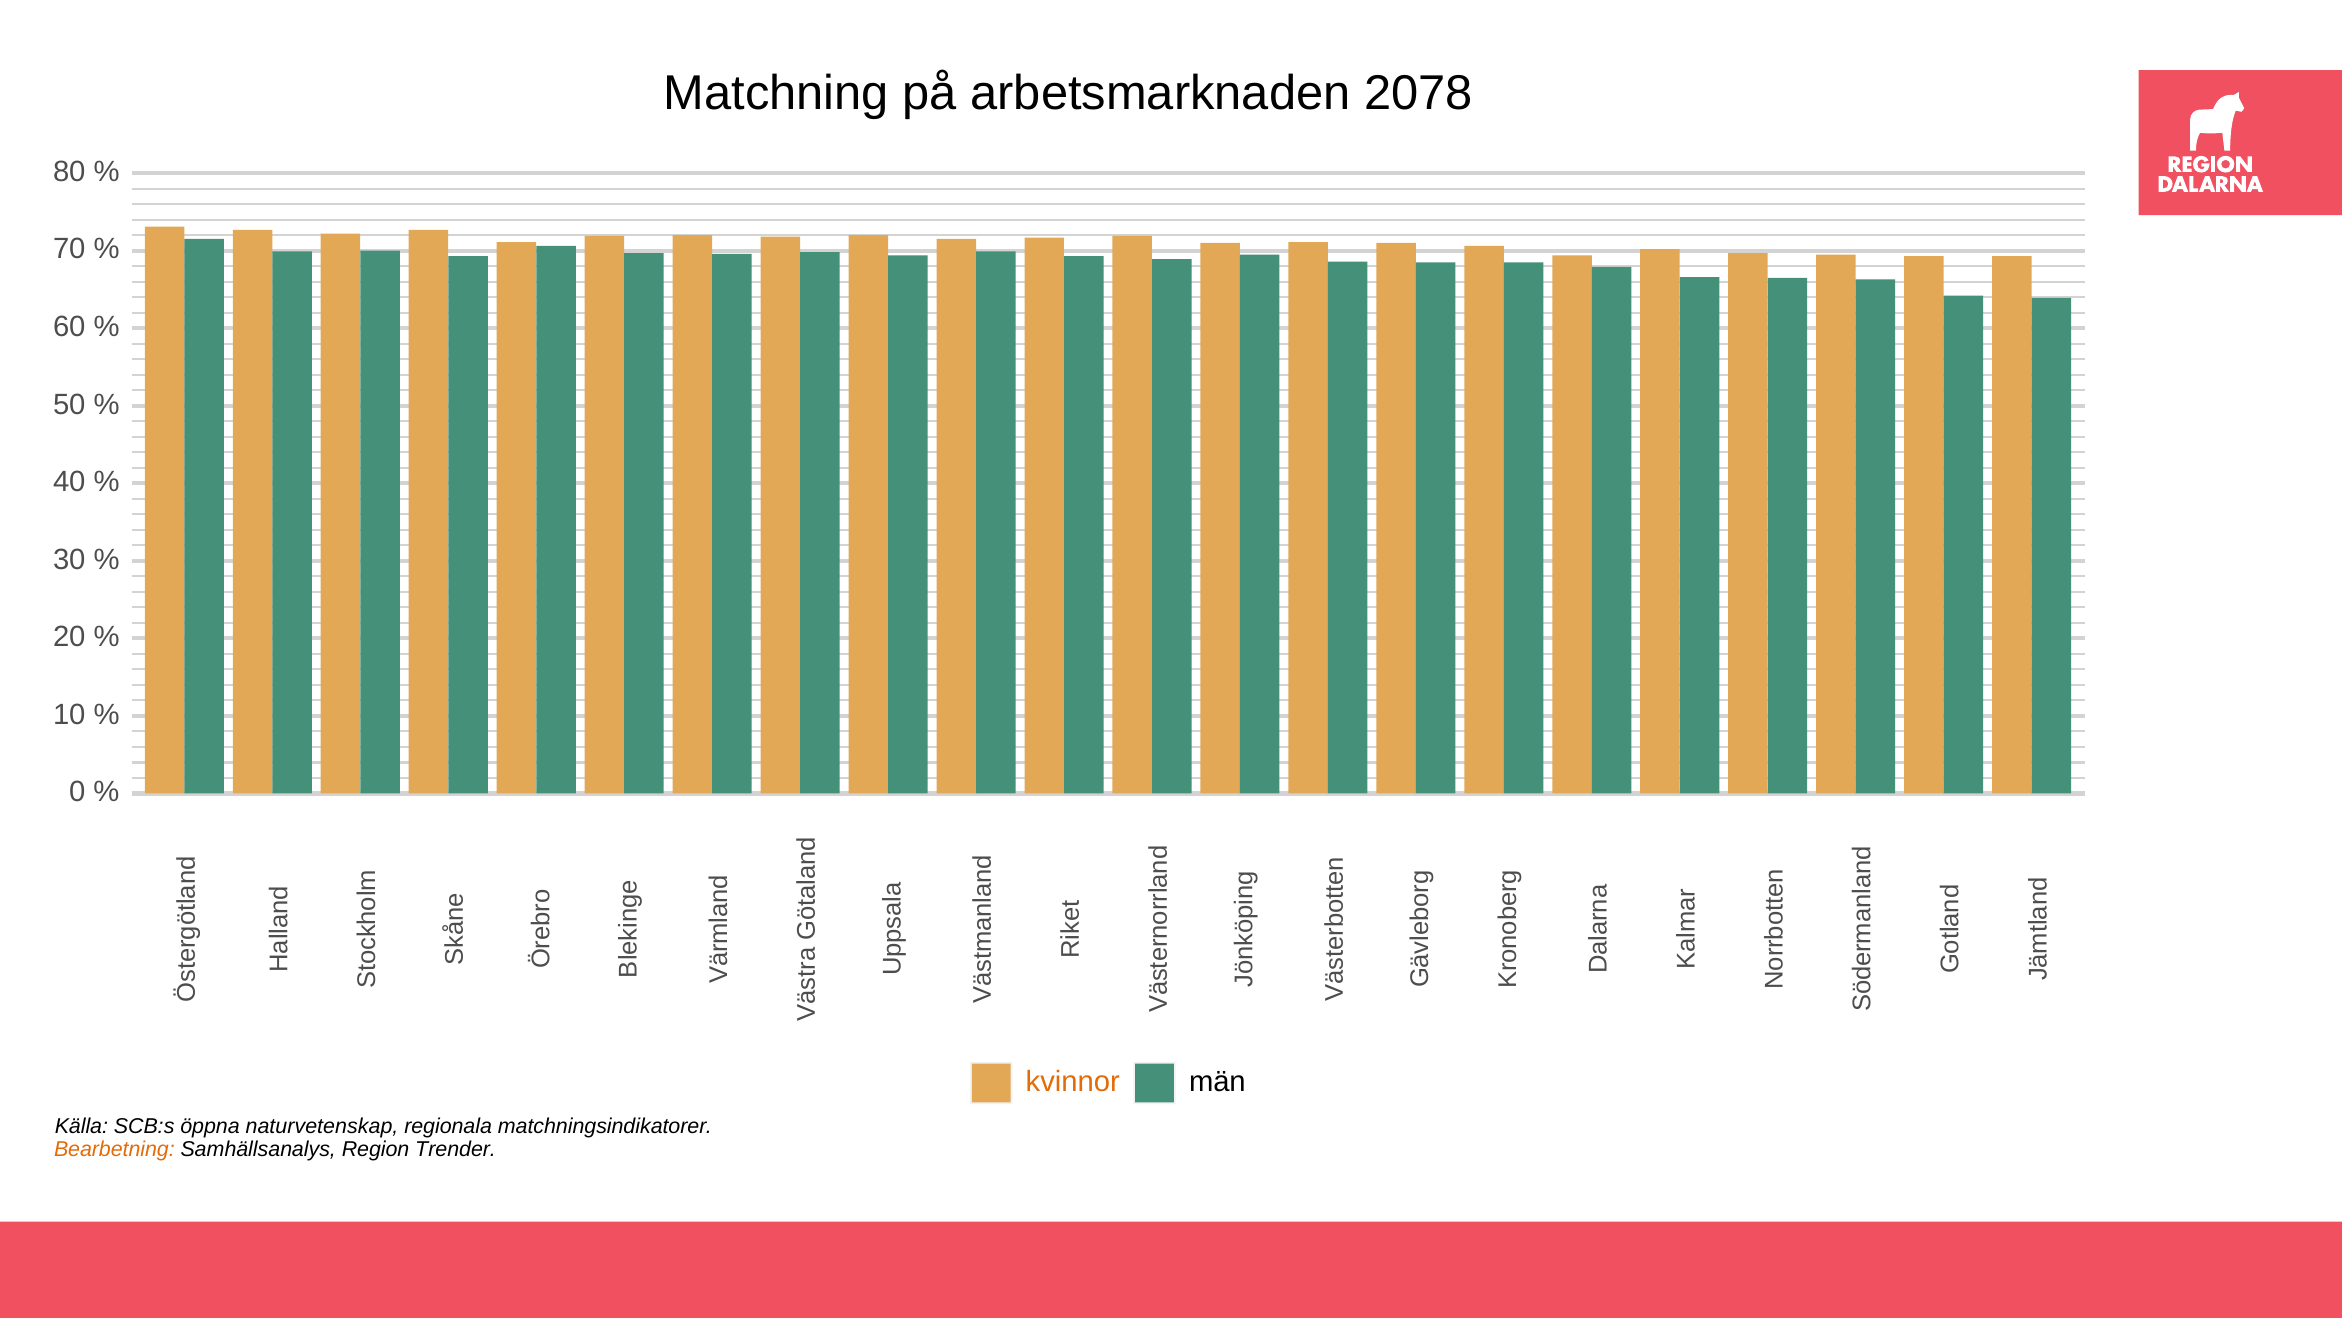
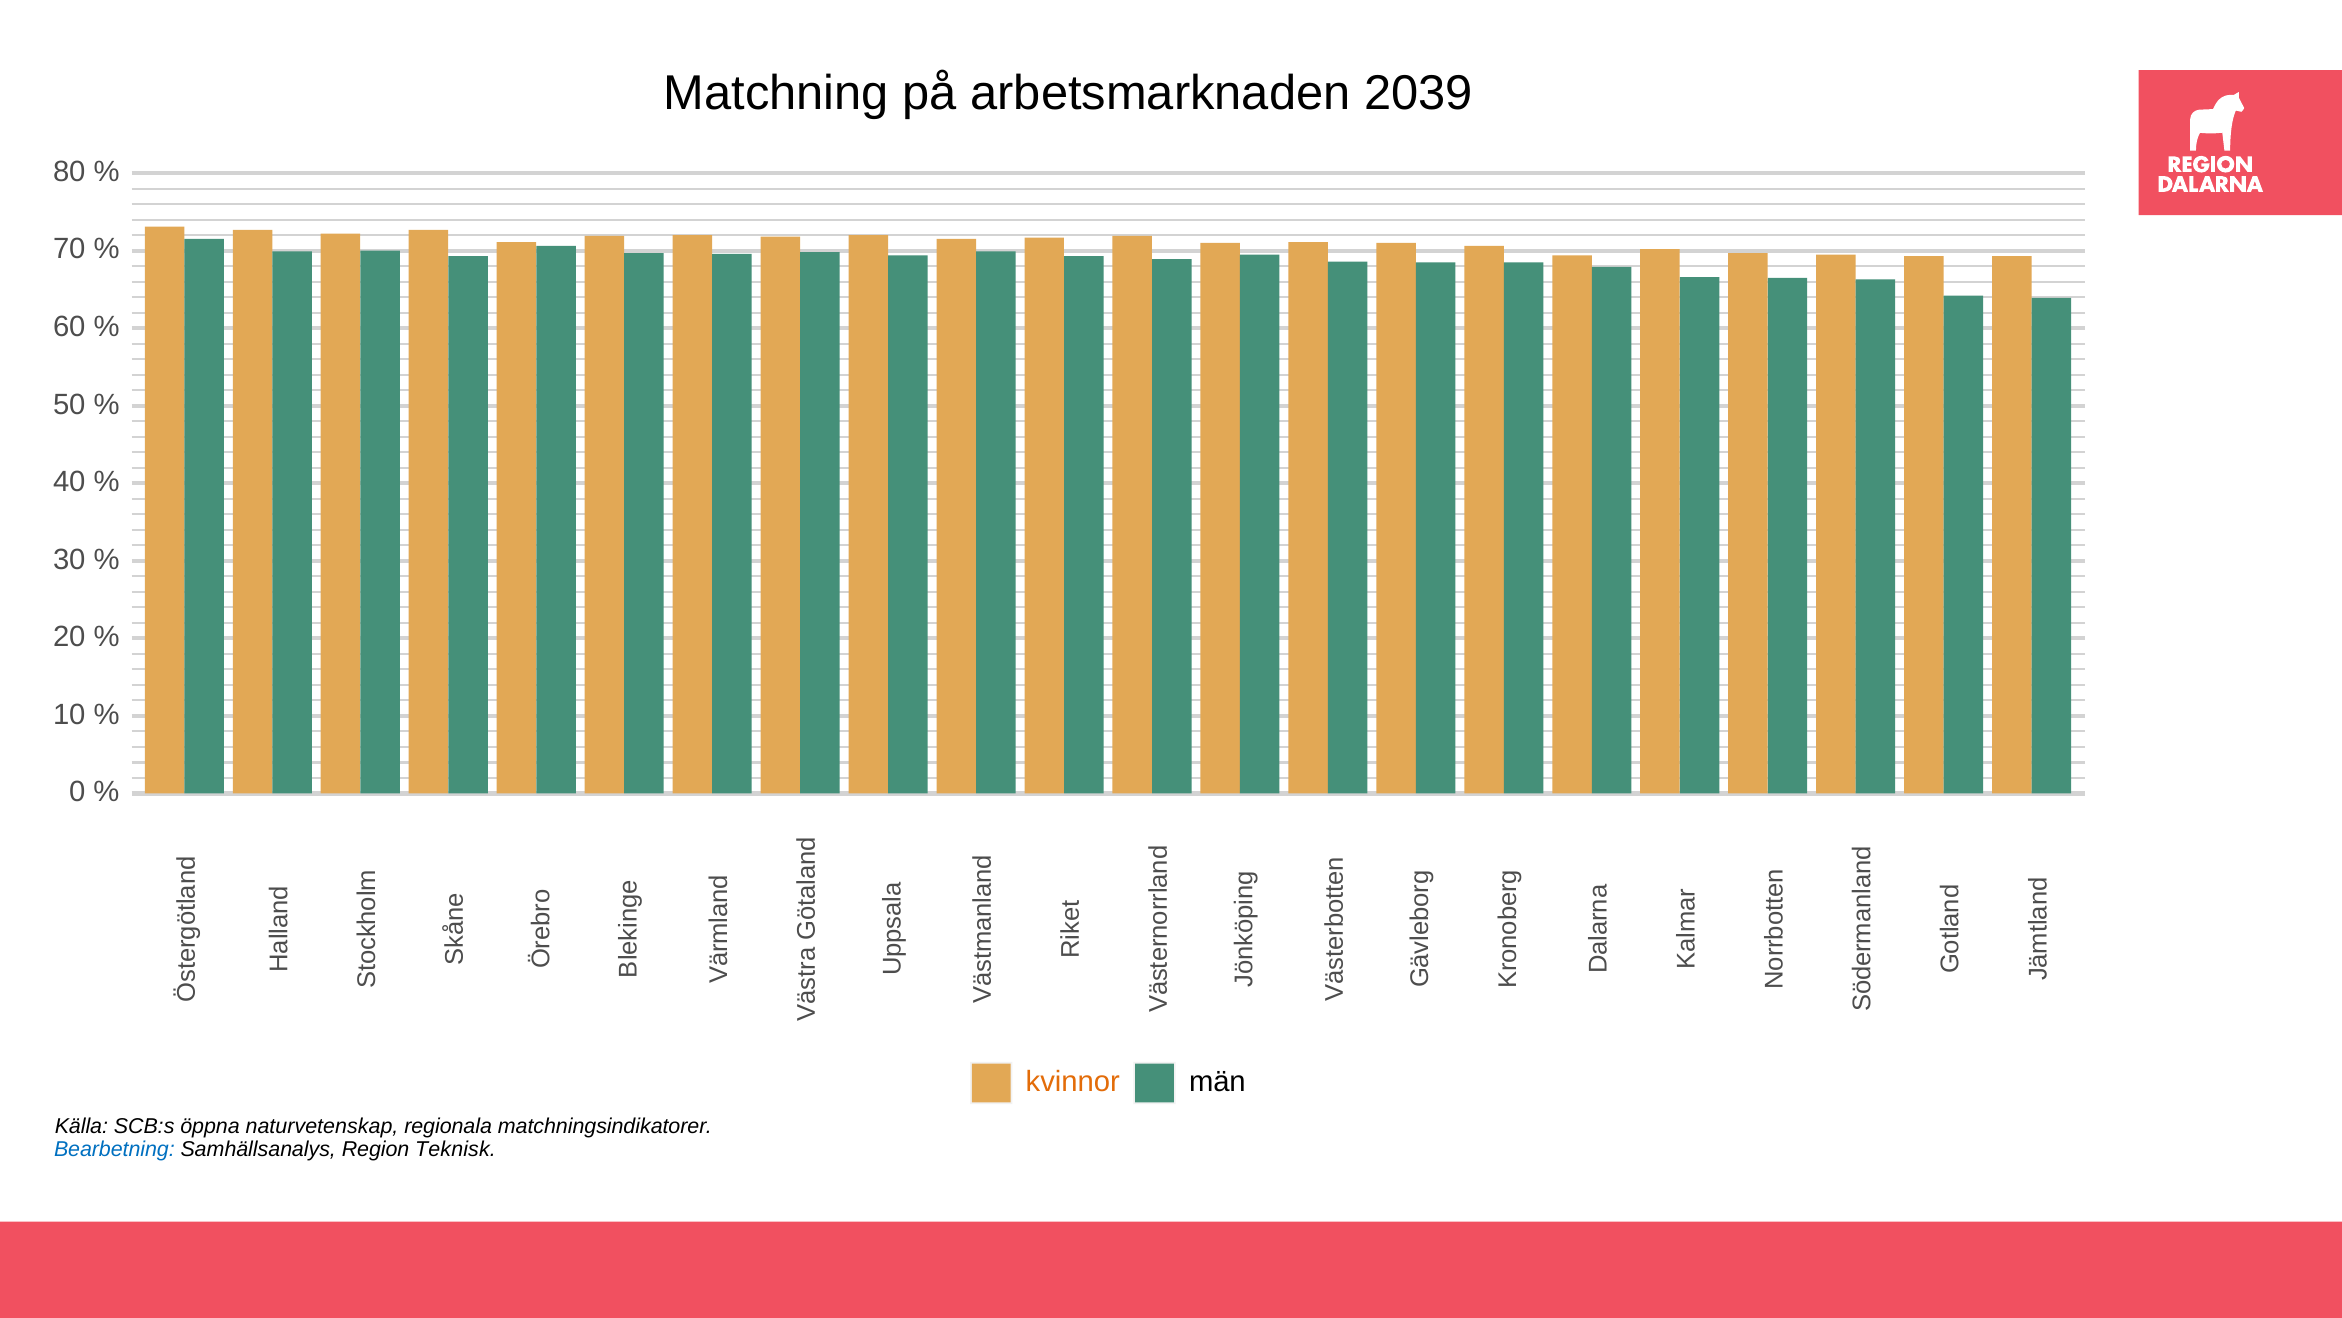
2078: 2078 -> 2039 (1418, 94)
Bearbetning colour: orange -> blue (114, 1149)
Trender: Trender -> Teknisk (456, 1149)
